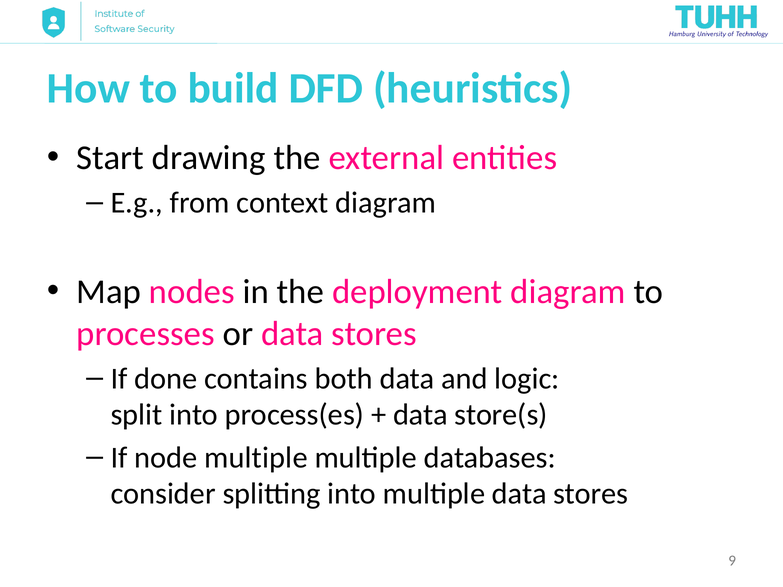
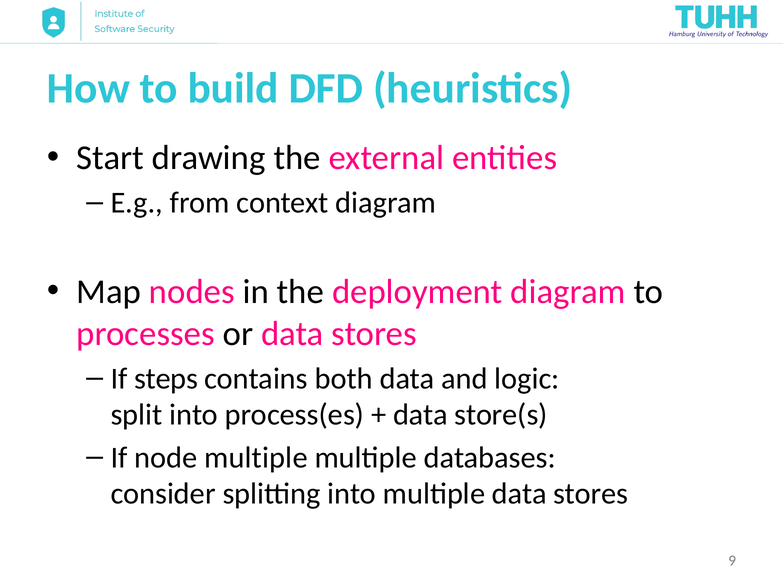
done: done -> steps (166, 379)
